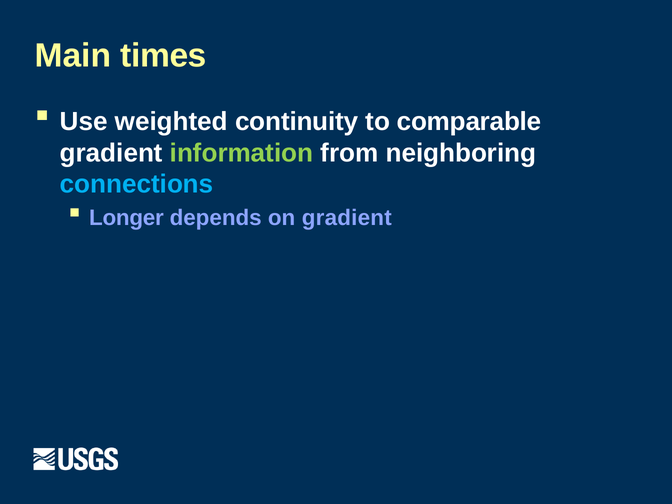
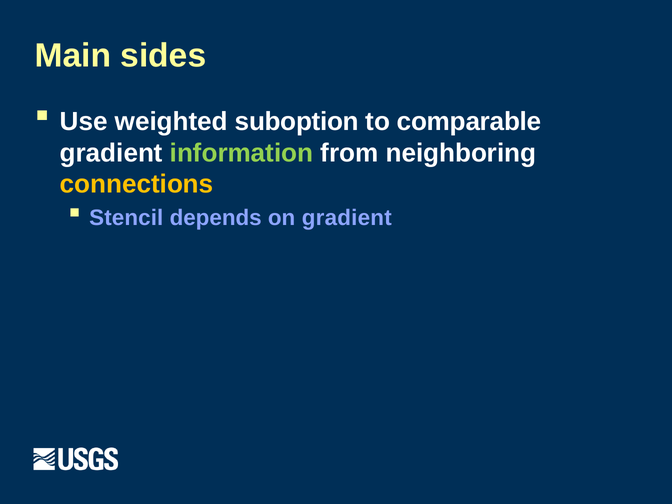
times: times -> sides (163, 56)
continuity: continuity -> suboption (297, 122)
connections colour: light blue -> yellow (137, 184)
Longer: Longer -> Stencil (126, 218)
